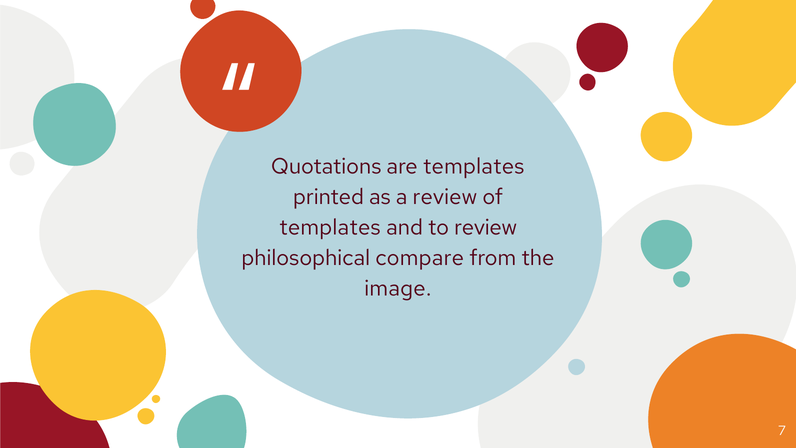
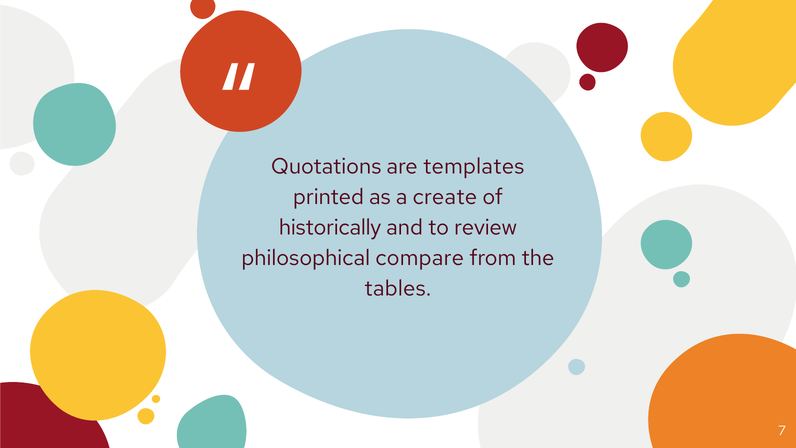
a review: review -> create (445, 197)
templates: templates -> historically (330, 227)
image: image -> tables (398, 288)
